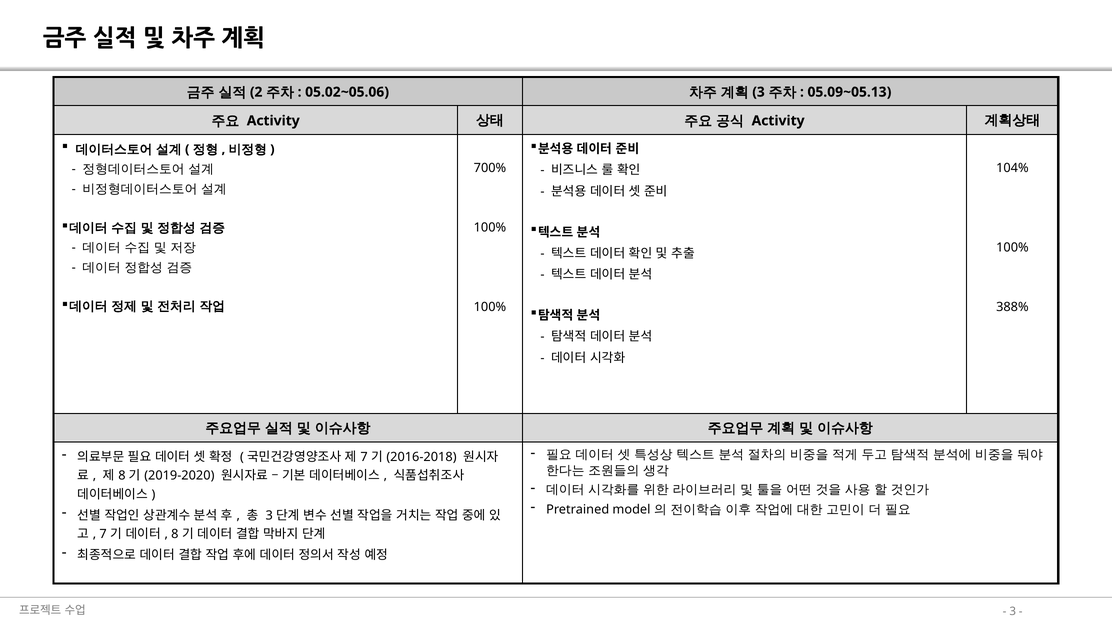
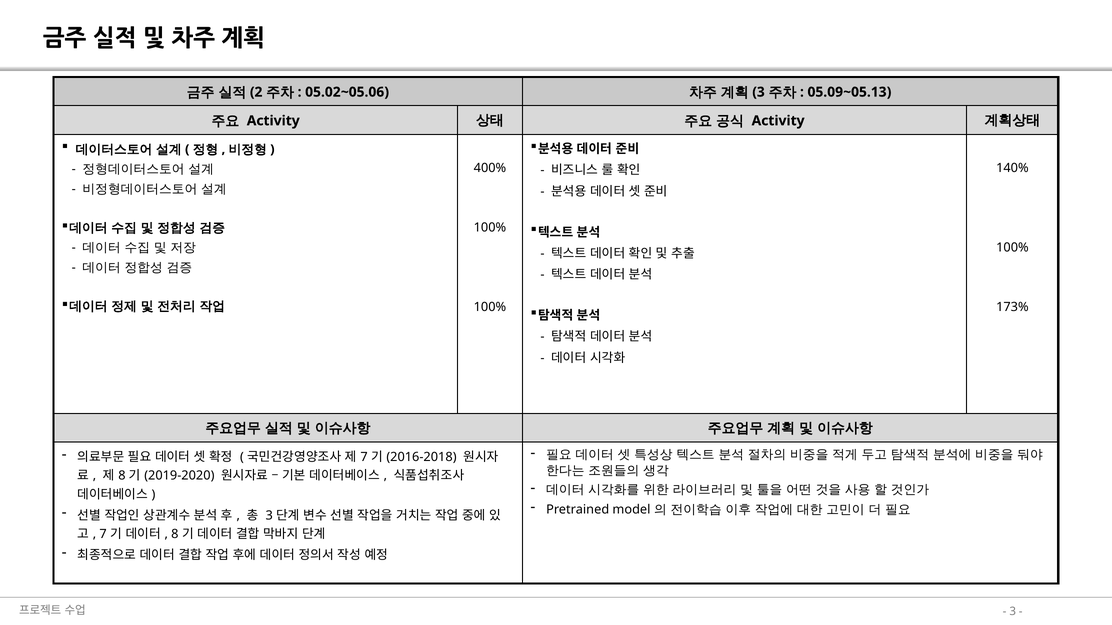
700%: 700% -> 400% (490, 168)
104%: 104% -> 140% (1012, 168)
388%: 388% -> 173% (1012, 308)
